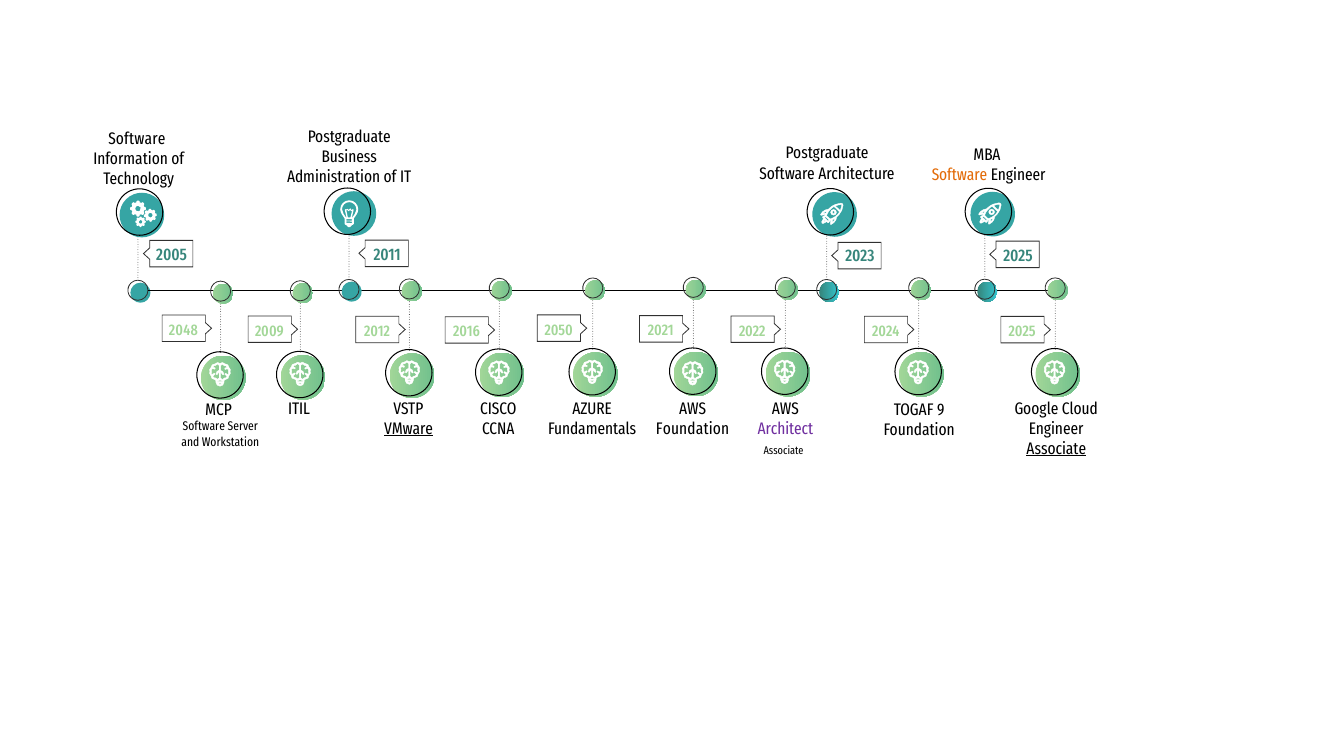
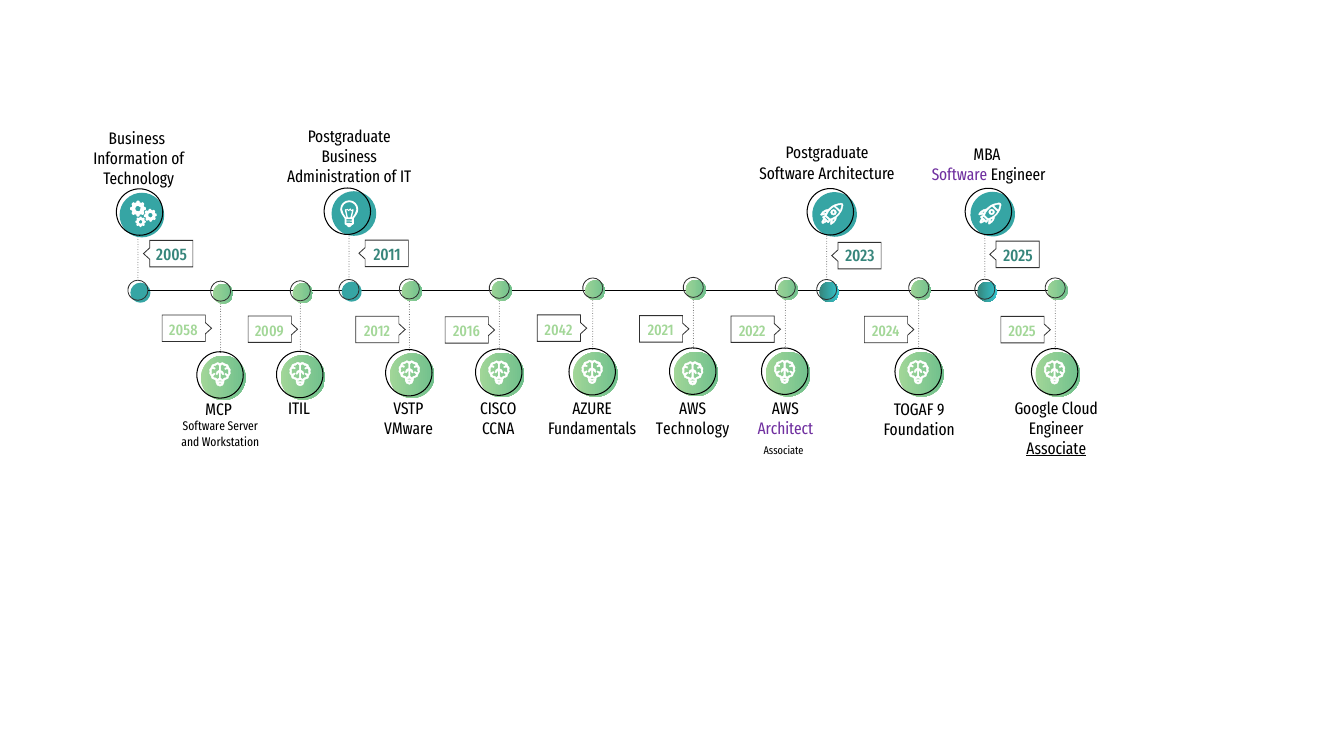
Software: Software -> Business (137, 139)
Software colour: orange -> purple (960, 174)
2048: 2048 -> 2058 (183, 330)
2050: 2050 -> 2042 (559, 330)
VMware underline: present -> none (408, 429)
Foundation: Foundation -> Technology (693, 429)
